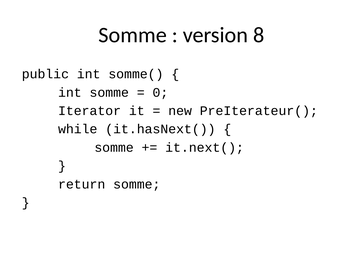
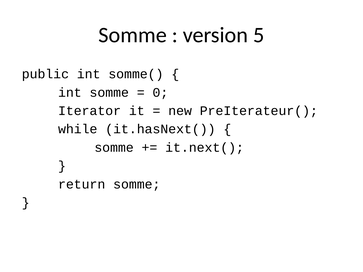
8: 8 -> 5 (259, 35)
